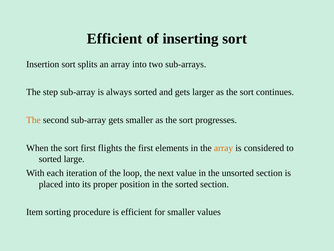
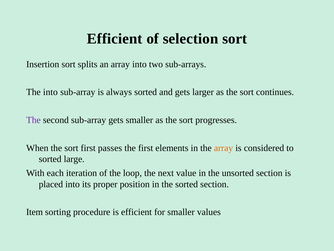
inserting: inserting -> selection (191, 39)
The step: step -> into (50, 92)
The colour: orange -> purple (33, 120)
flights: flights -> passes (110, 148)
